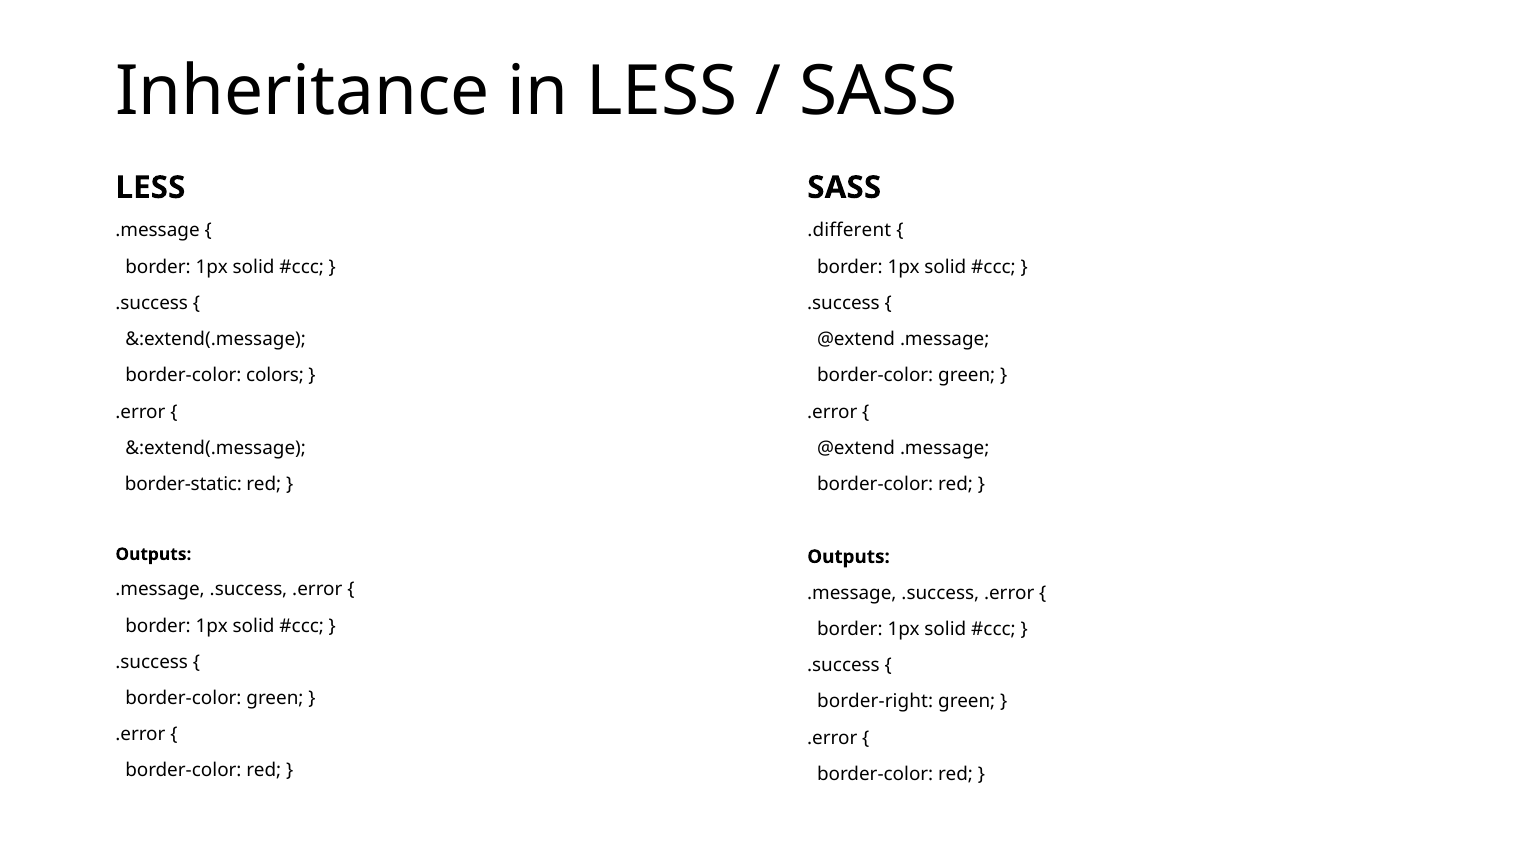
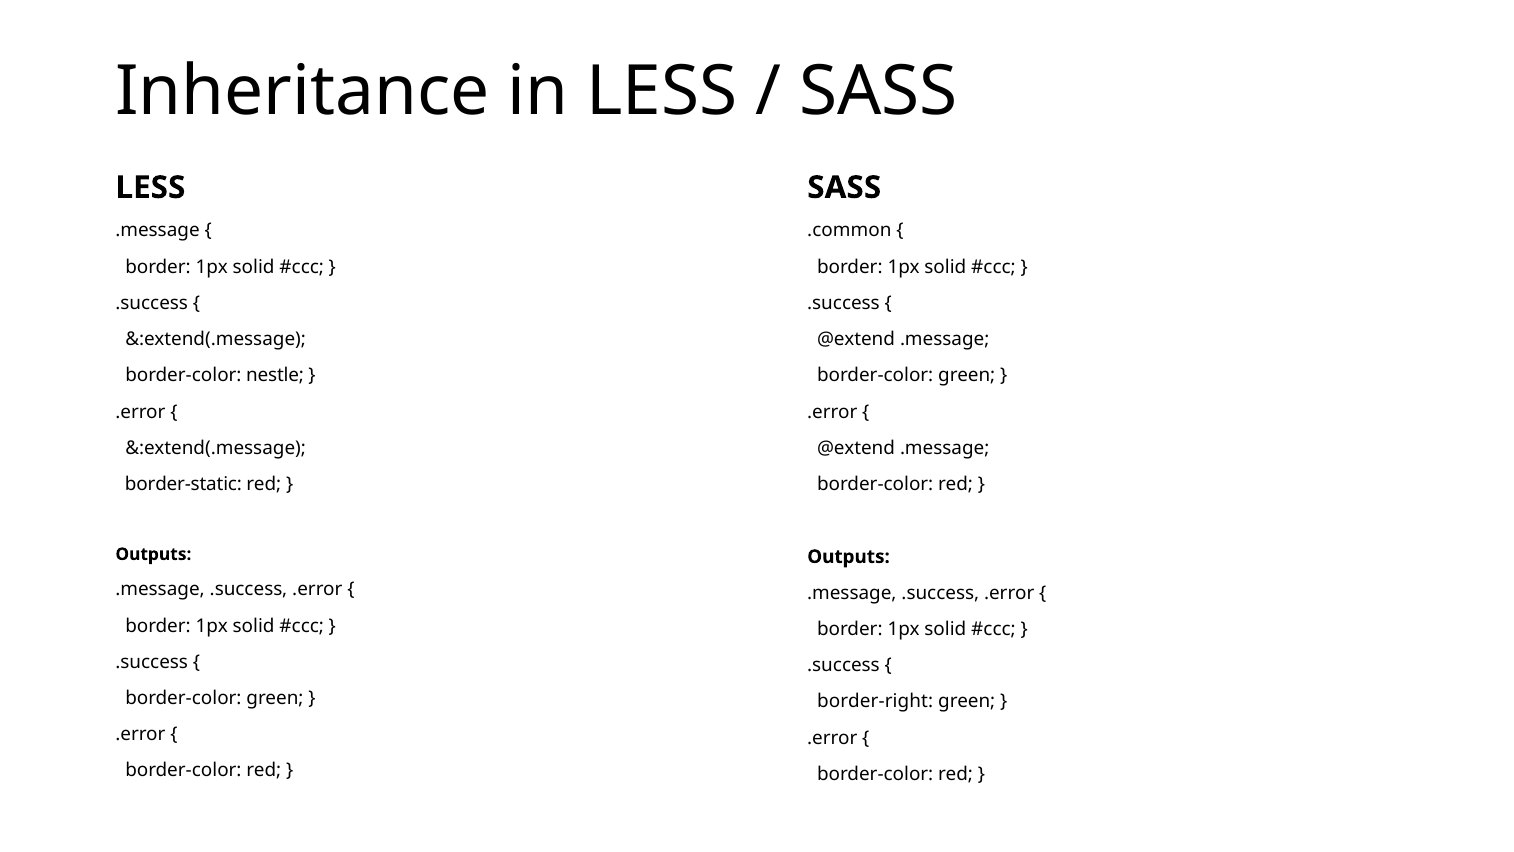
.different: .different -> .common (849, 231)
colors: colors -> nestle (275, 375)
